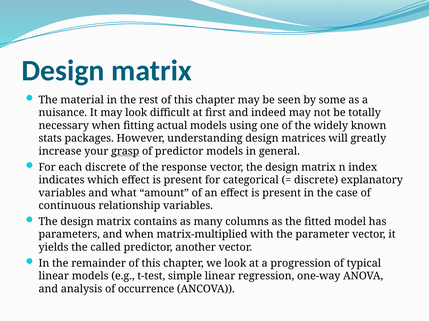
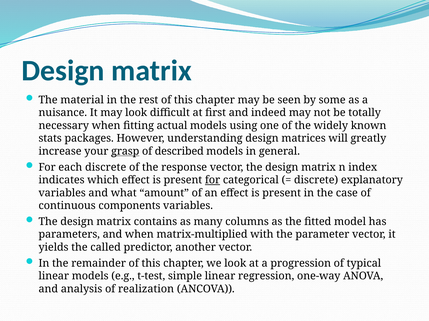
of predictor: predictor -> described (179, 152)
for underline: none -> present (213, 180)
relationship: relationship -> components (129, 206)
occurrence: occurrence -> realization (146, 290)
